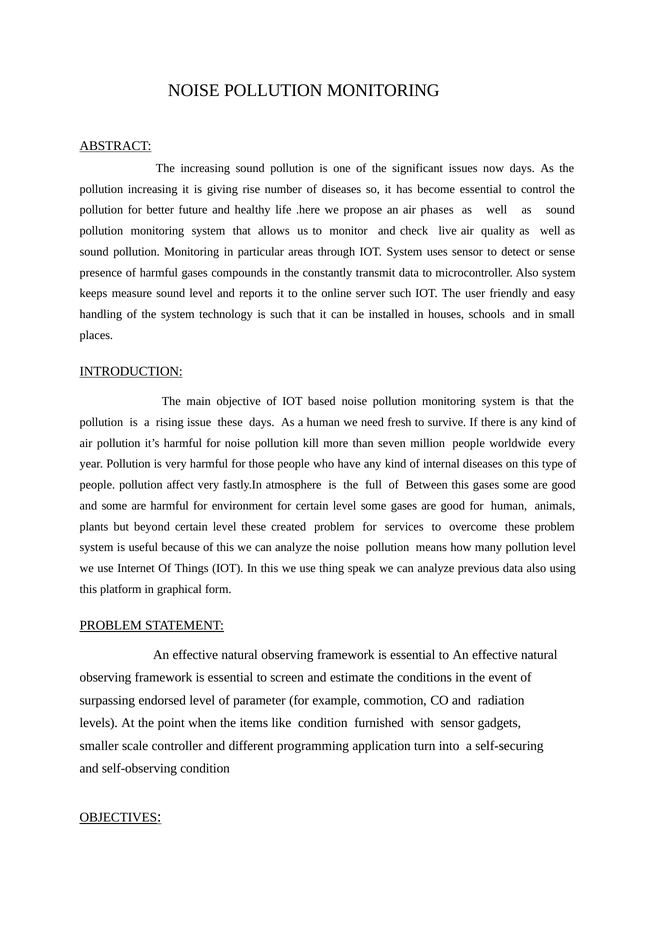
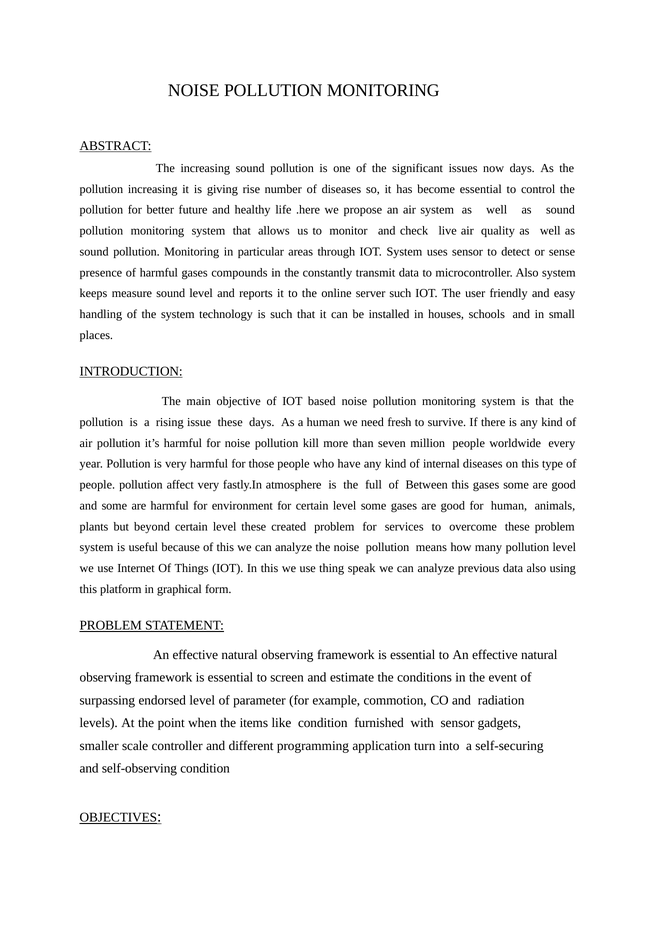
air phases: phases -> system (437, 210)
